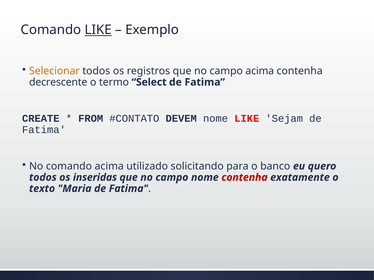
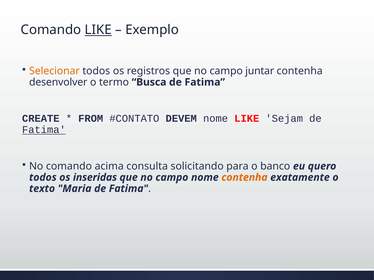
campo acima: acima -> juntar (260, 71)
decrescente: decrescente -> desenvolver (58, 82)
Select: Select -> Busca (149, 82)
Fatima underline: none -> present (44, 130)
utilizado: utilizado -> consulta (147, 166)
contenha colour: red -> orange (244, 178)
